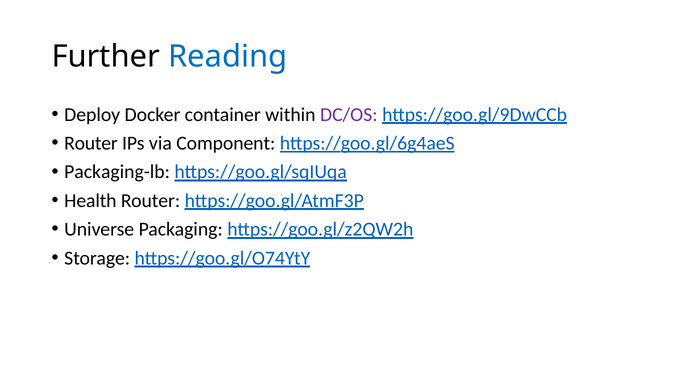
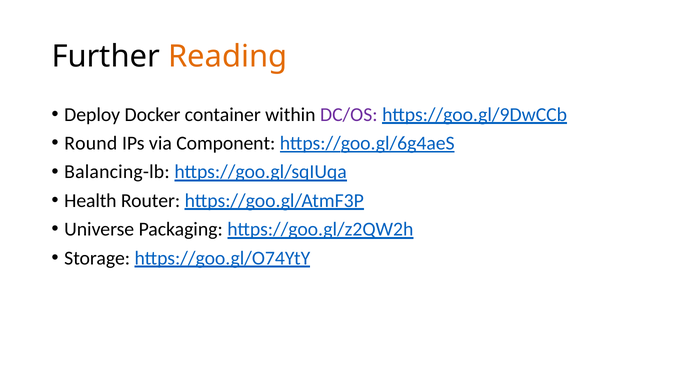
Reading colour: blue -> orange (228, 57)
Router: Router -> Round (91, 143)
Packaging-lb: Packaging-lb -> Balancing-lb (117, 172)
